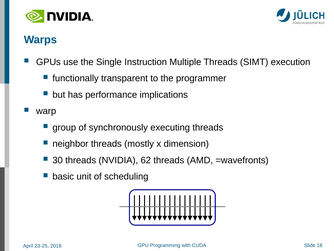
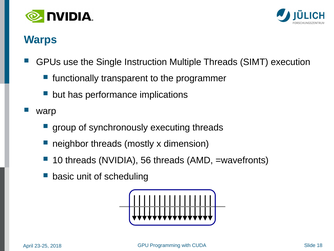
30: 30 -> 10 (58, 160)
62: 62 -> 56 (146, 160)
